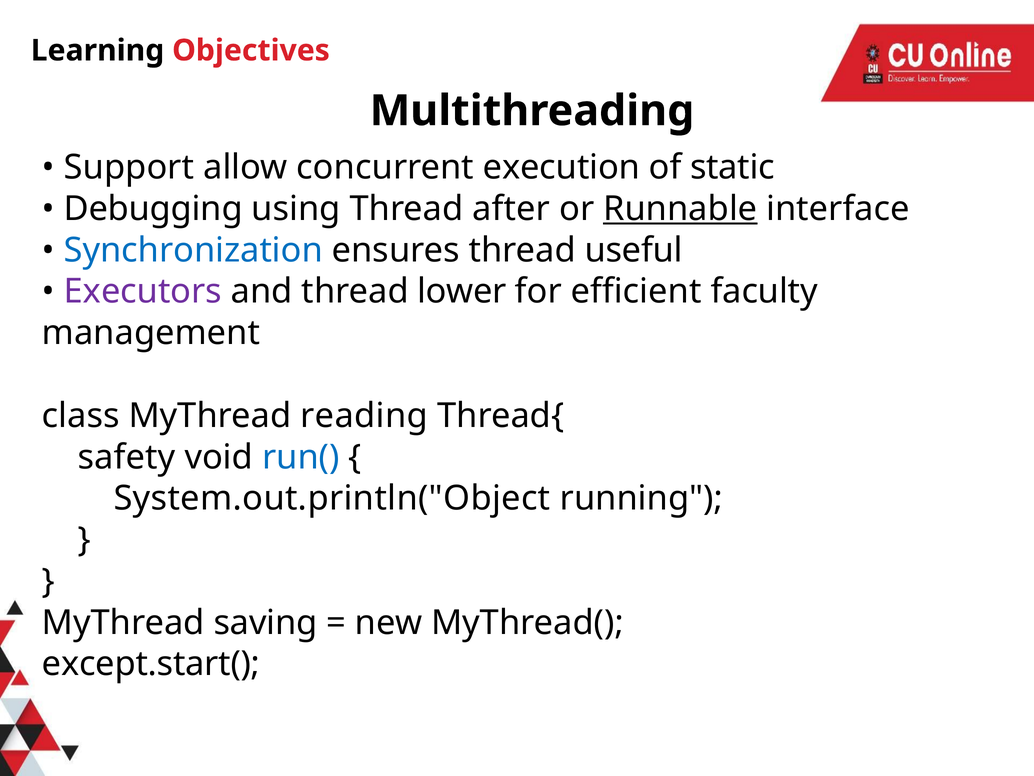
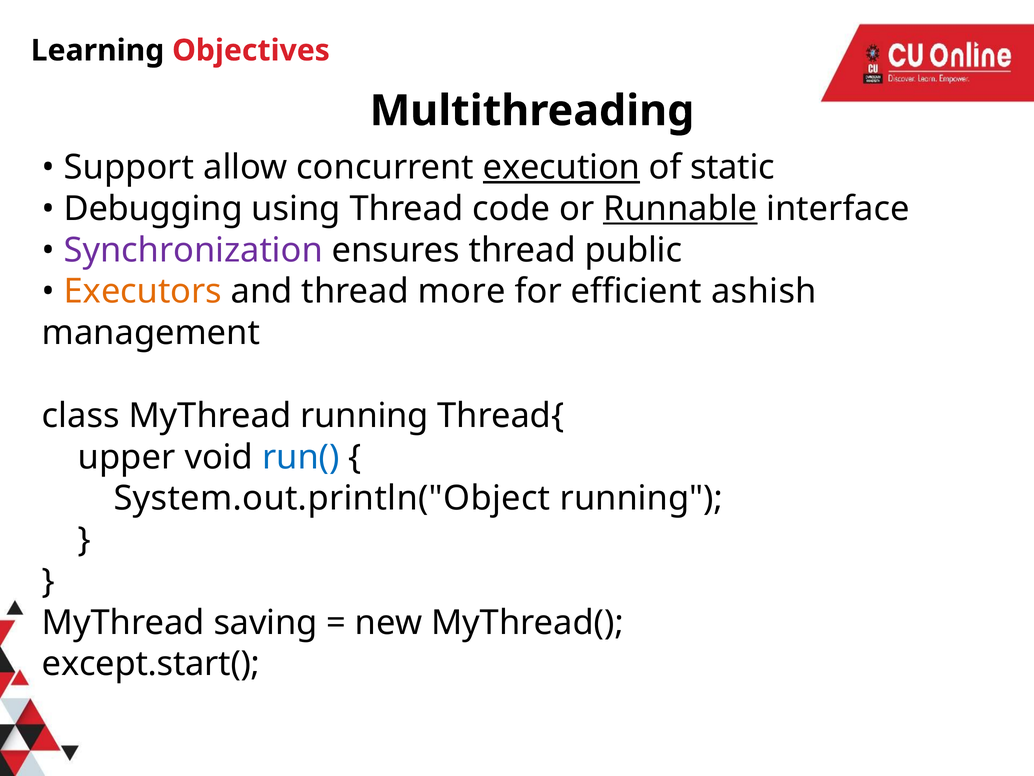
execution underline: none -> present (561, 167)
after: after -> code (511, 209)
Synchronization colour: blue -> purple (193, 250)
useful: useful -> public (634, 250)
Executors colour: purple -> orange (143, 291)
lower: lower -> more (462, 291)
faculty: faculty -> ashish (764, 291)
MyThread reading: reading -> running (364, 415)
safety: safety -> upper (127, 457)
